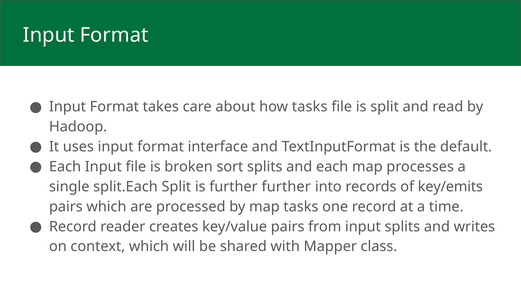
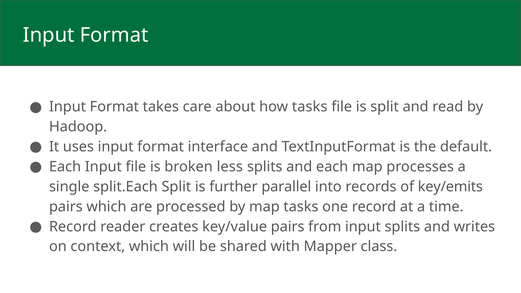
sort: sort -> less (230, 167)
further further: further -> parallel (286, 187)
